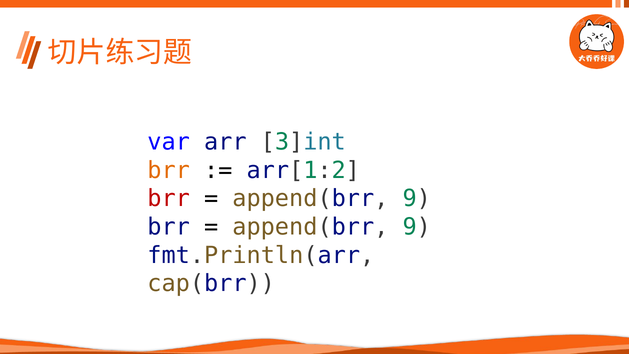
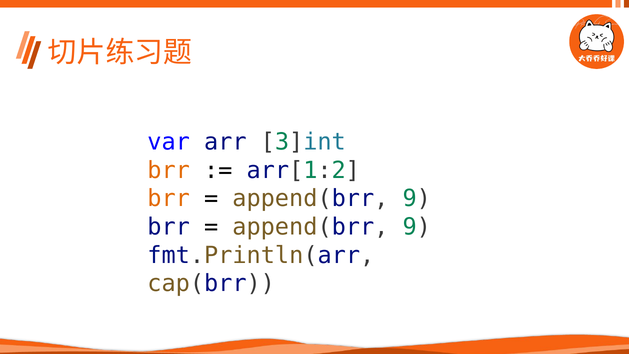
brr colour: red -> orange (169, 198)
